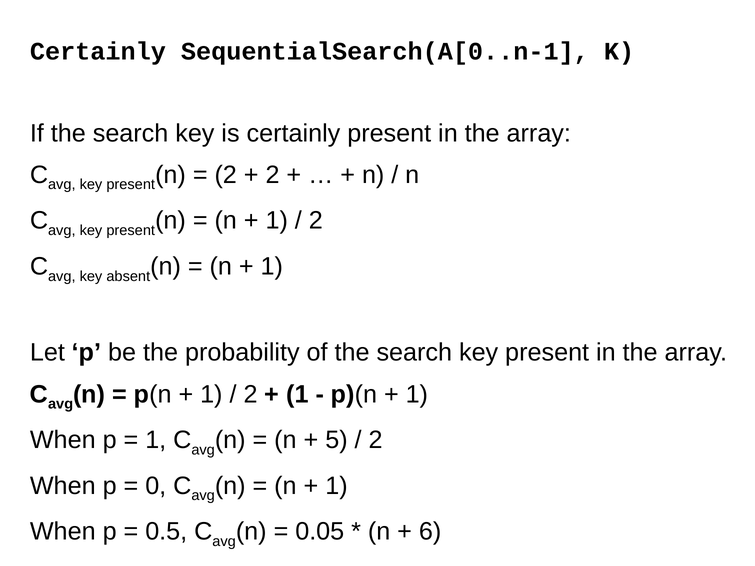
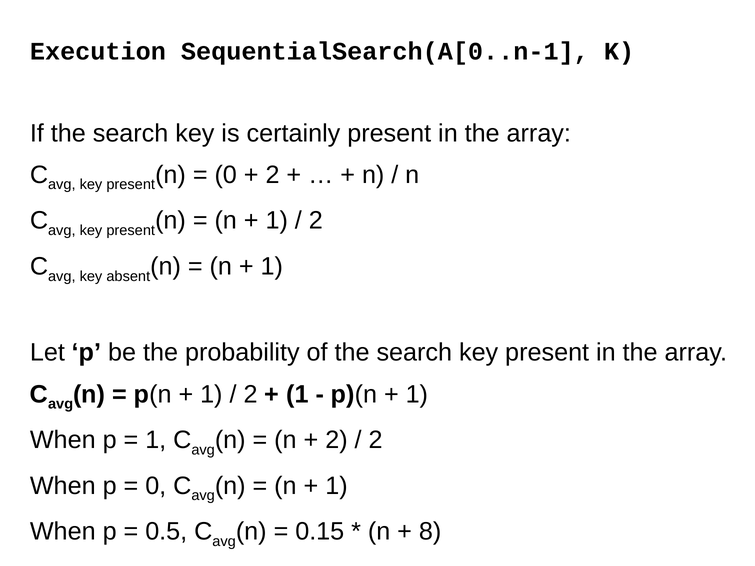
Certainly: Certainly -> Execution (98, 51)
2: 2 -> 0 (226, 175)
5: 5 -> 2 (336, 440)
0.05: 0.05 -> 0.15 (320, 532)
6: 6 -> 8 (430, 532)
